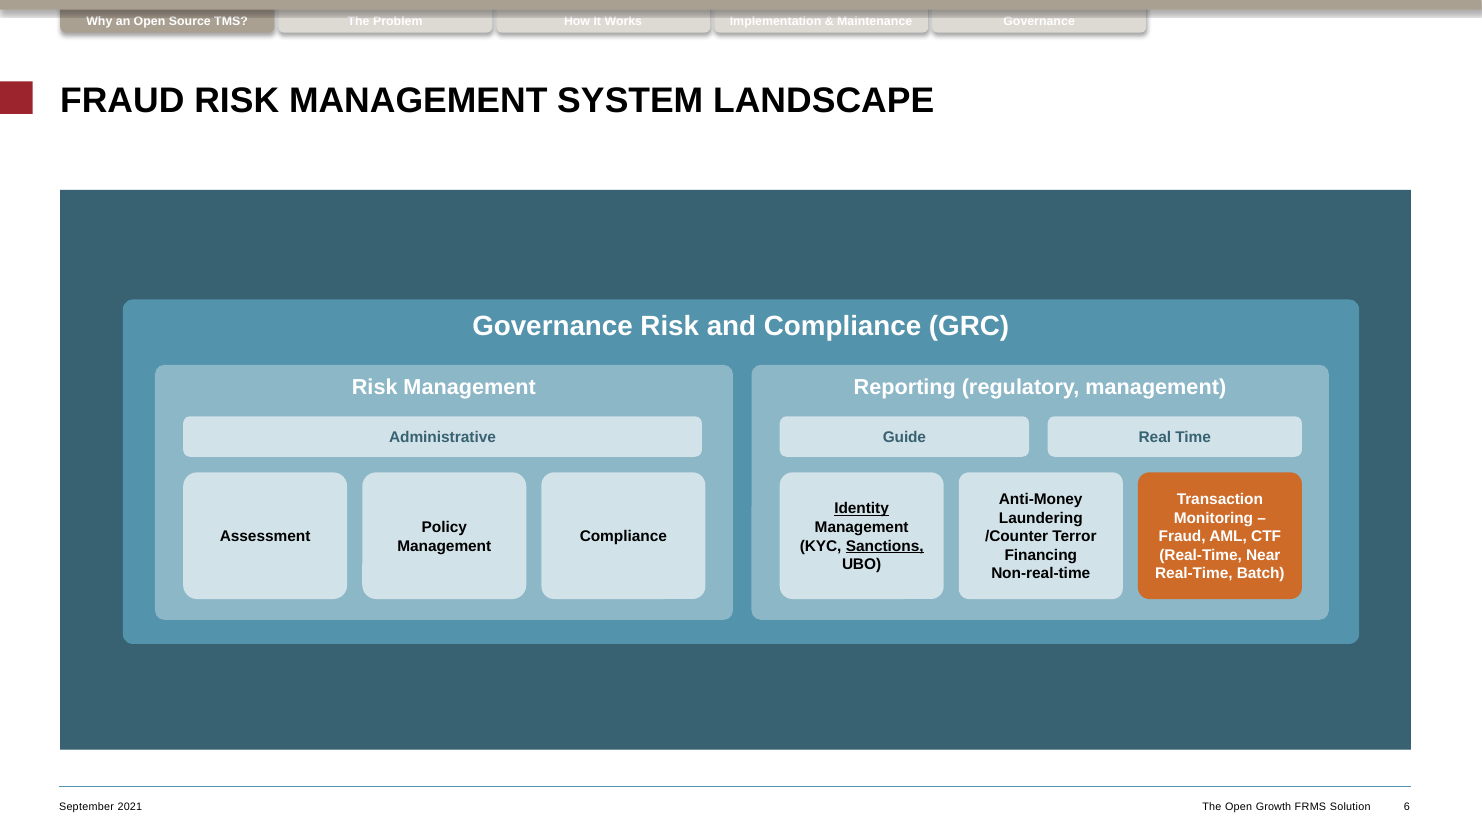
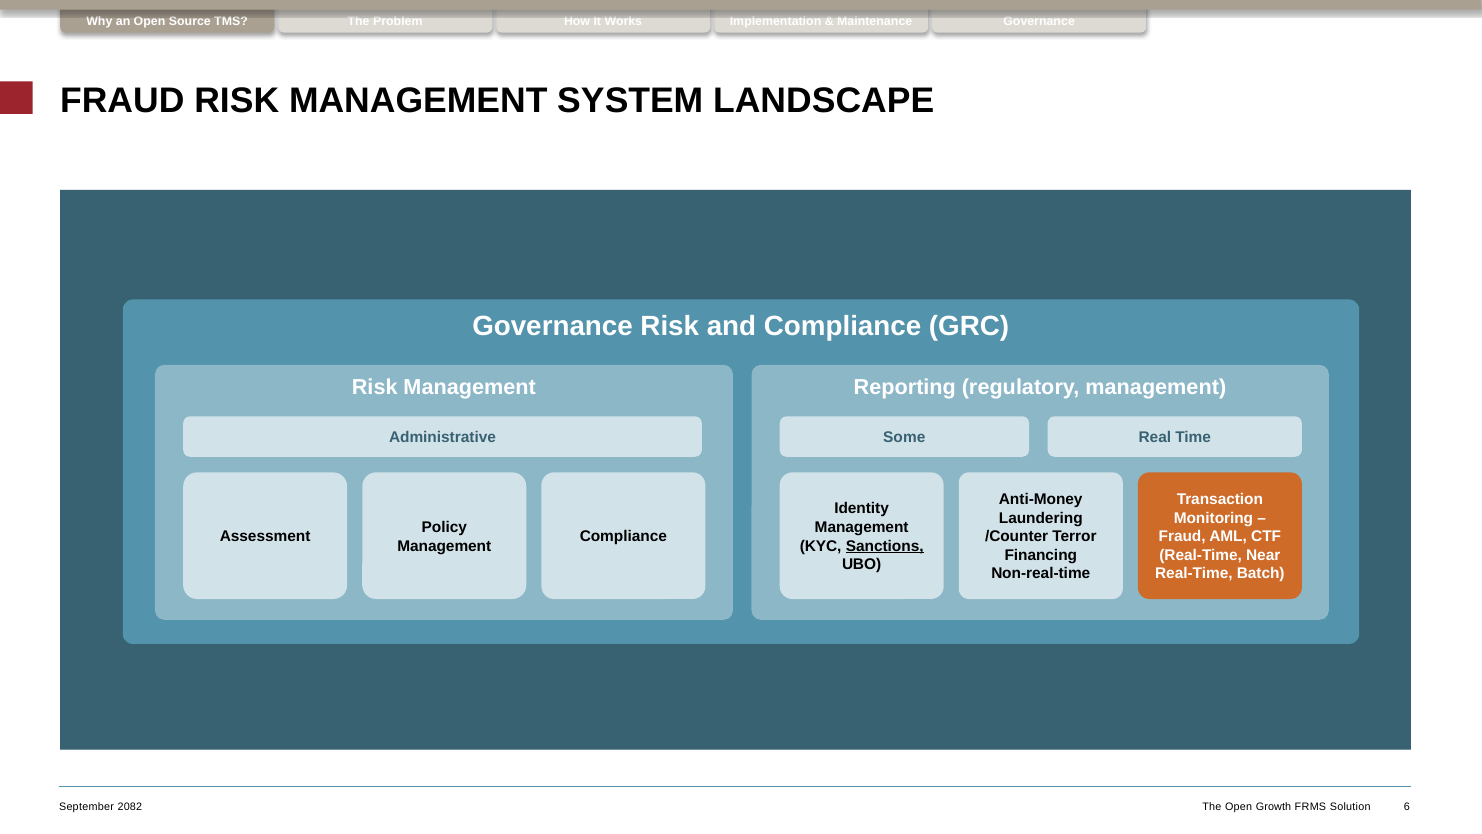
Guide: Guide -> Some (904, 437)
Identity underline: present -> none (862, 509)
2021: 2021 -> 2082 (130, 807)
